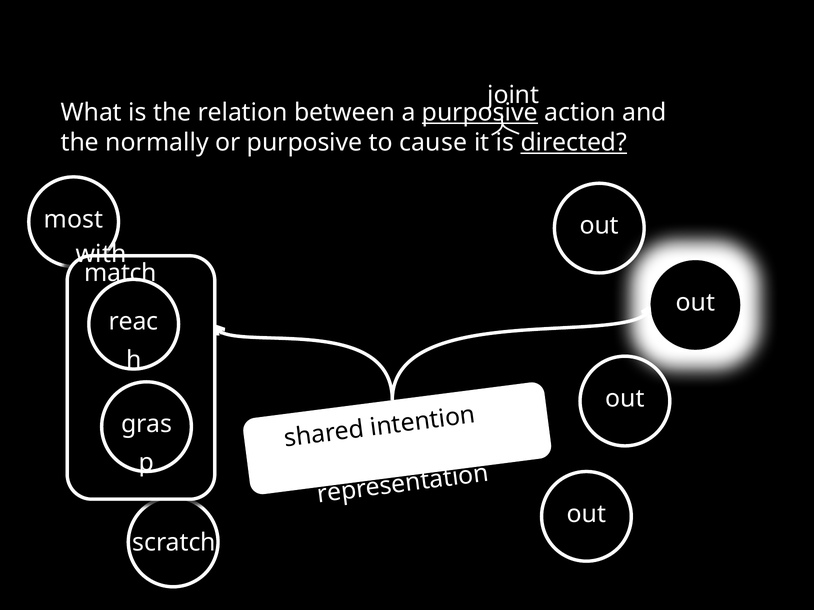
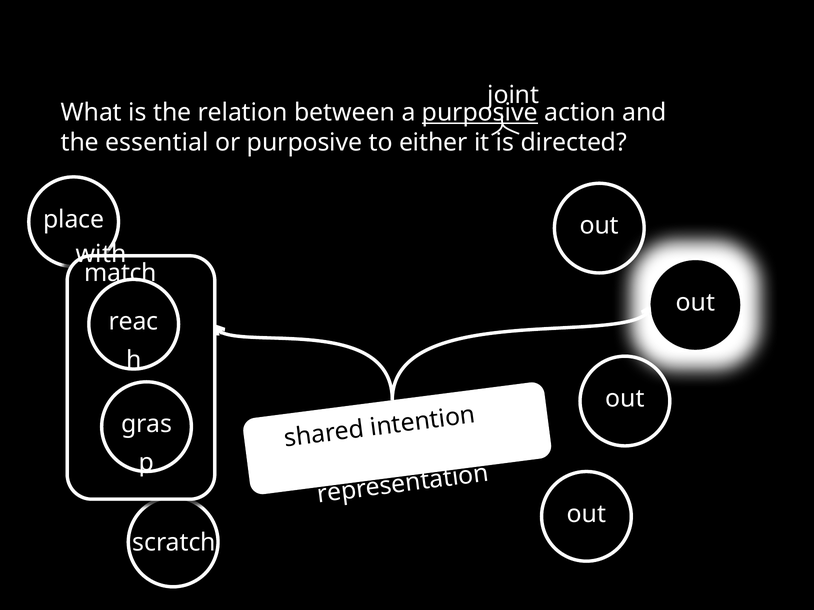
normally: normally -> essential (157, 143)
cause: cause -> either (433, 143)
directed underline: present -> none (574, 143)
most: most -> place (74, 219)
